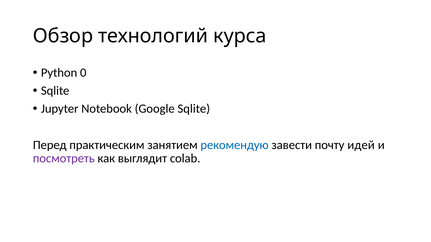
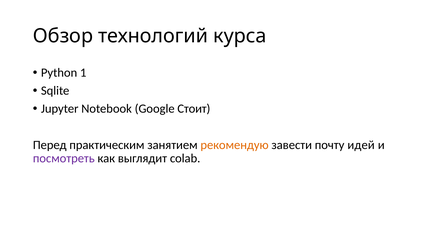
0: 0 -> 1 (83, 73)
Google Sqlite: Sqlite -> Стоит (194, 109)
рекомендую colour: blue -> orange (235, 145)
